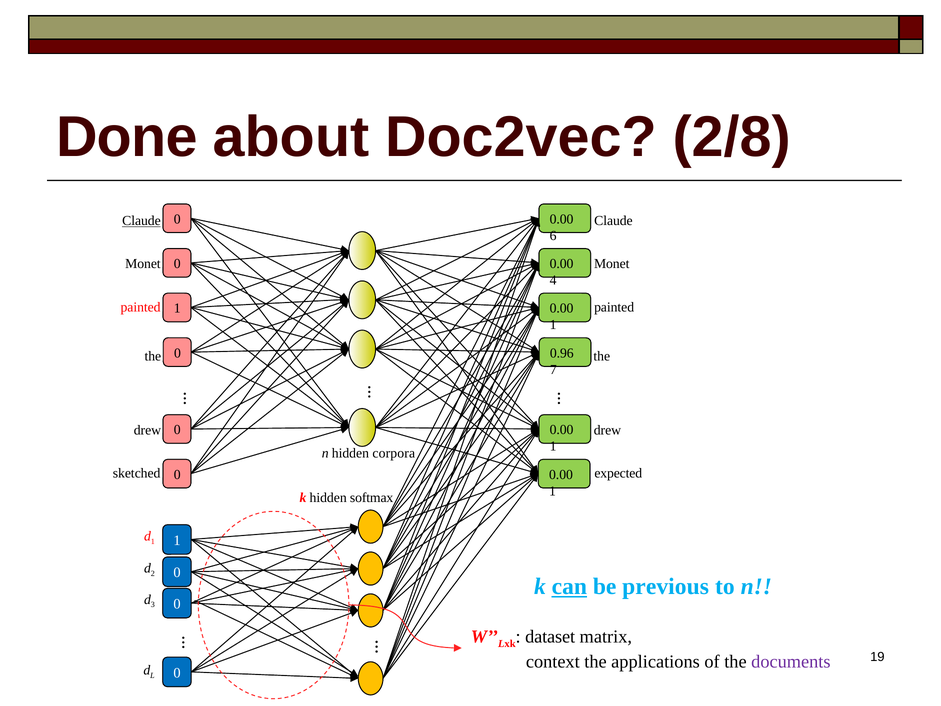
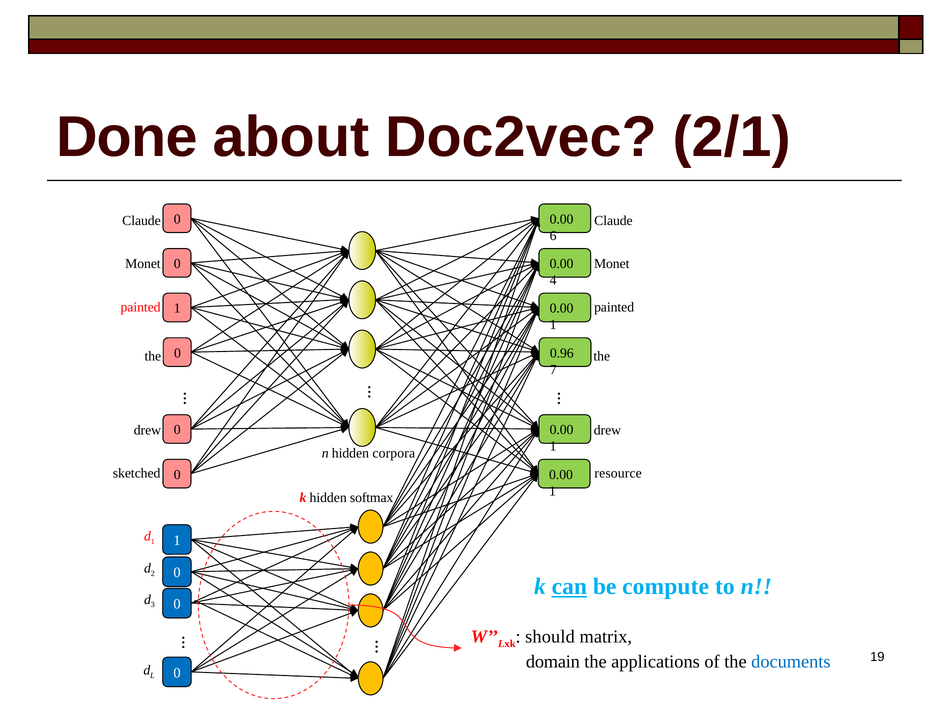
2/8: 2/8 -> 2/1 (732, 137)
Claude underline: present -> none (141, 221)
expected: expected -> resource (618, 473)
previous: previous -> compute (666, 586)
dataset: dataset -> should (550, 637)
context: context -> domain (553, 662)
documents colour: purple -> blue (791, 662)
